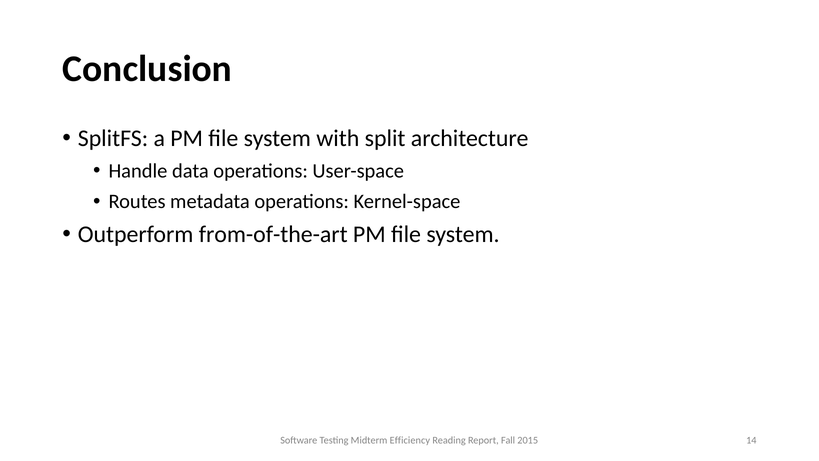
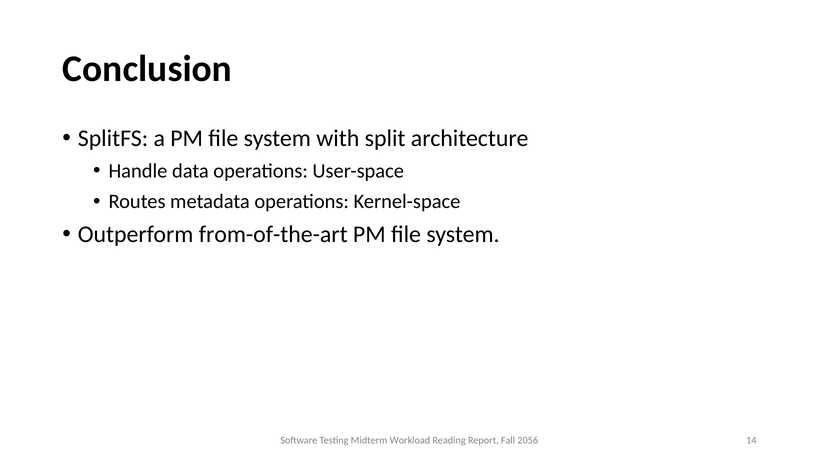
Efficiency: Efficiency -> Workload (410, 440)
2015: 2015 -> 2056 (528, 440)
